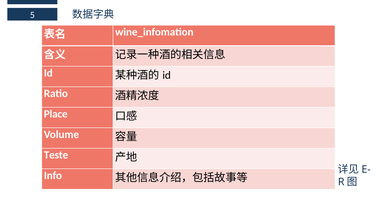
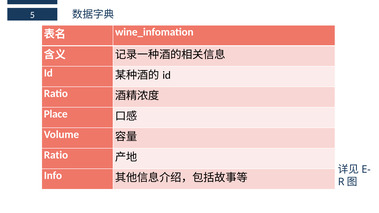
Teste: Teste -> Ratio (56, 155)
